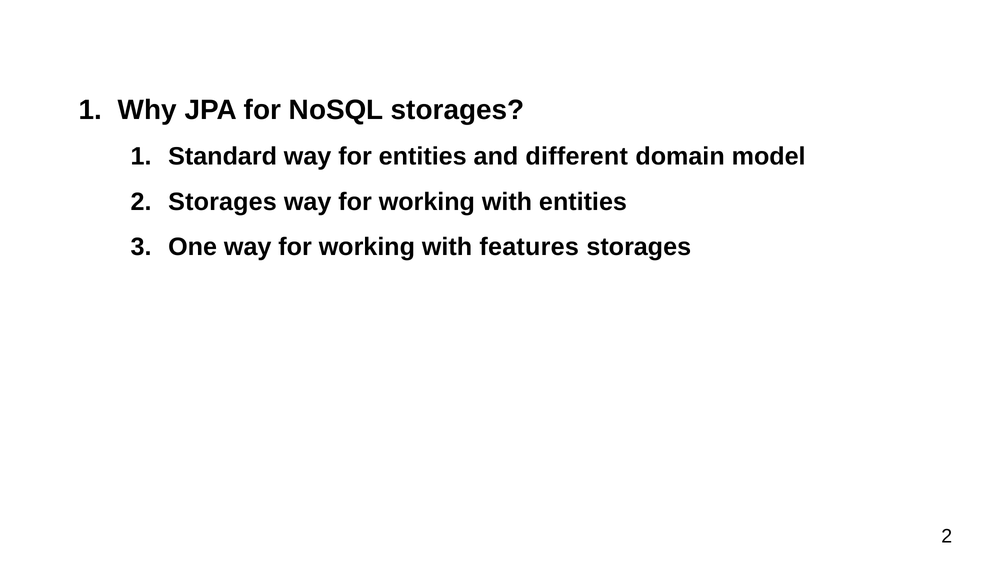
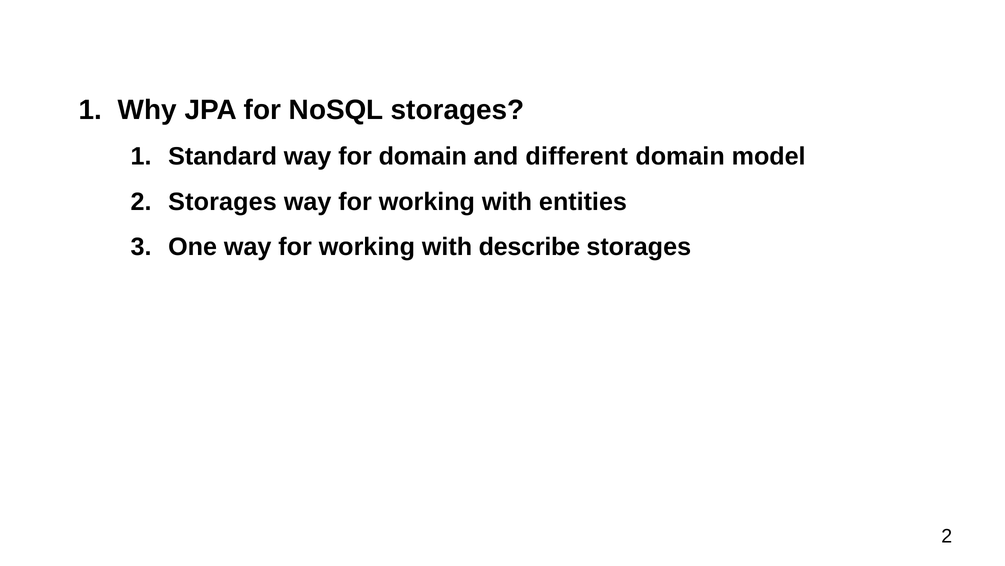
for entities: entities -> domain (423, 156)
features: features -> describe (529, 247)
